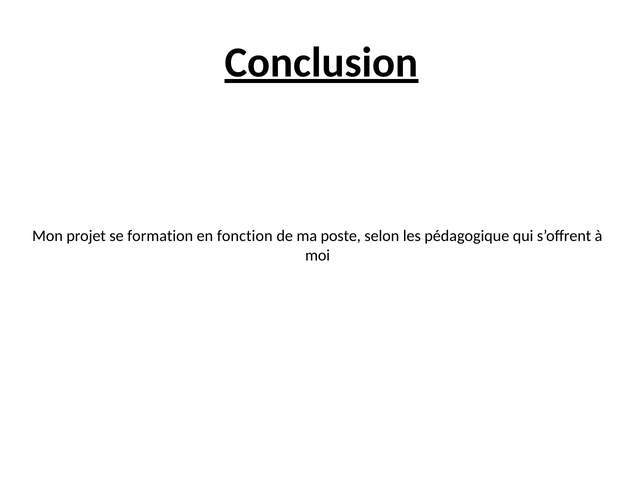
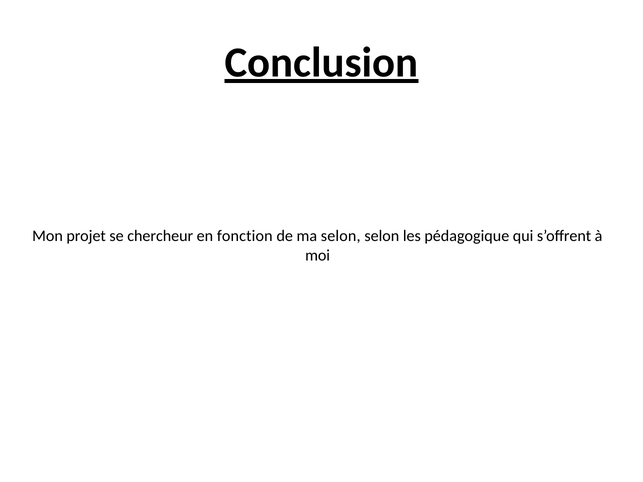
formation: formation -> chercheur (160, 236)
ma poste: poste -> selon (341, 236)
